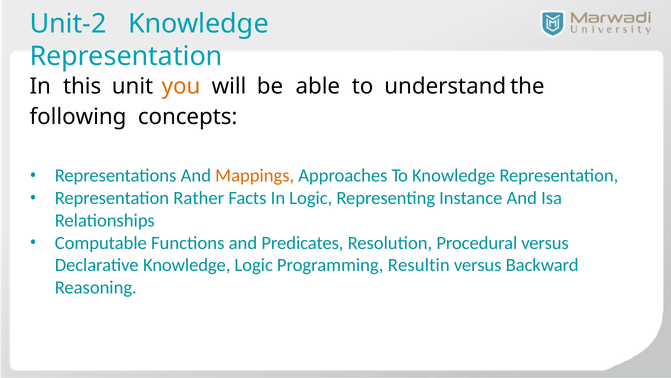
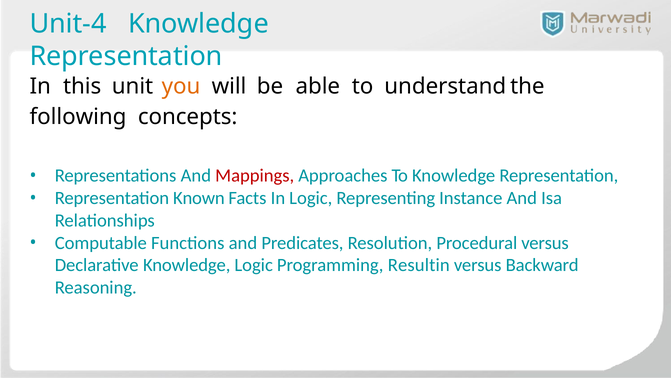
Unit-2: Unit-2 -> Unit-4 (68, 24)
Mappings colour: orange -> red (255, 175)
Rather: Rather -> Known (199, 198)
